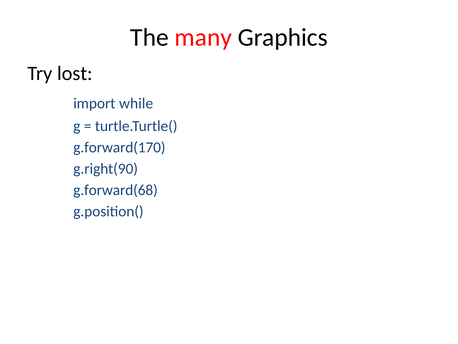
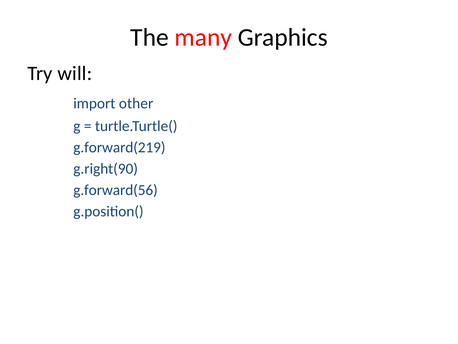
lost: lost -> will (75, 73)
while: while -> other (136, 103)
g.forward(170: g.forward(170 -> g.forward(219 (119, 147)
g.forward(68: g.forward(68 -> g.forward(56 (115, 190)
